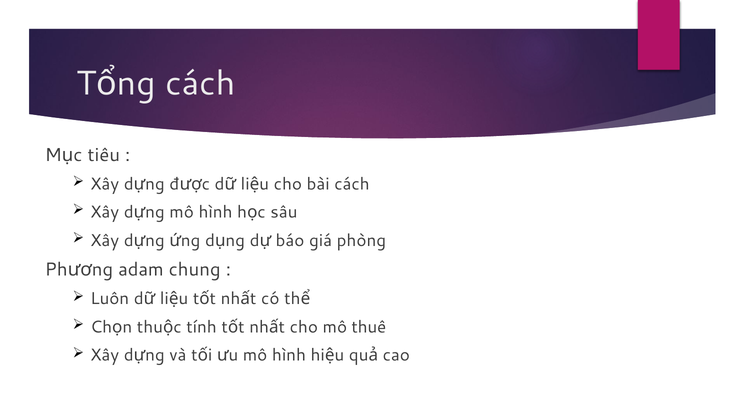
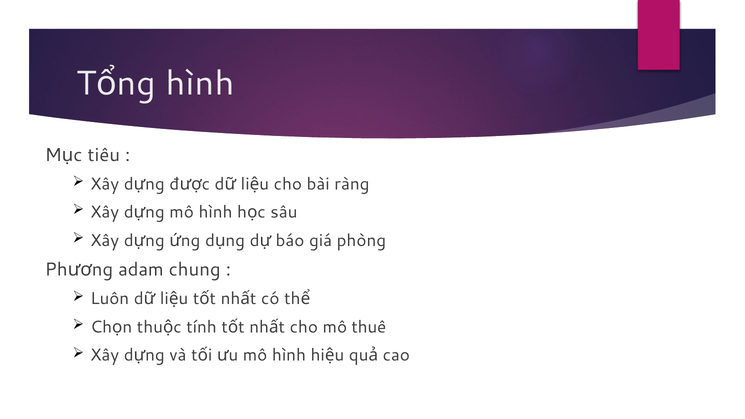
cách: cách -> hình (200, 83)
bài cách: cách -> ràng (352, 184)
